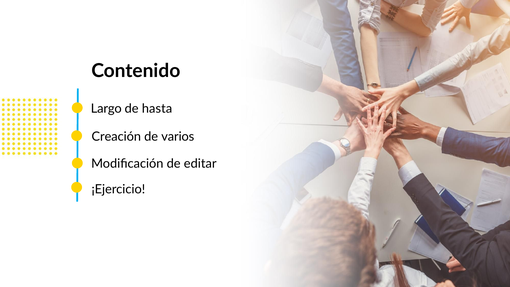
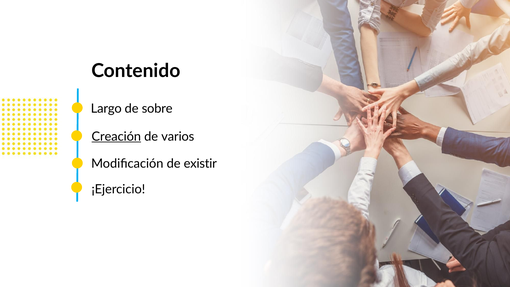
hasta: hasta -> sobre (157, 109)
Creación underline: none -> present (116, 137)
editar: editar -> existir (200, 163)
